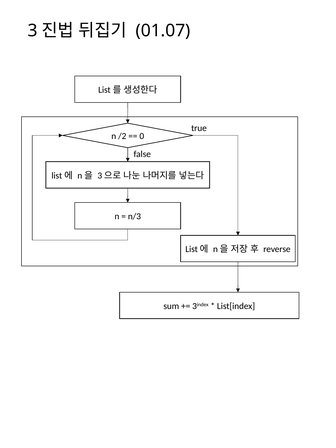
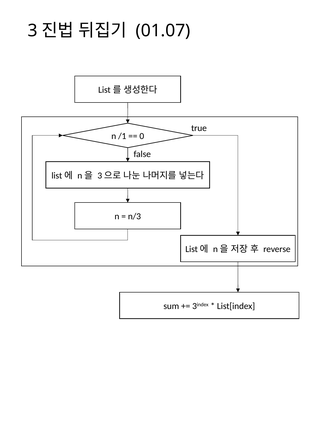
/2: /2 -> /1 (122, 136)
